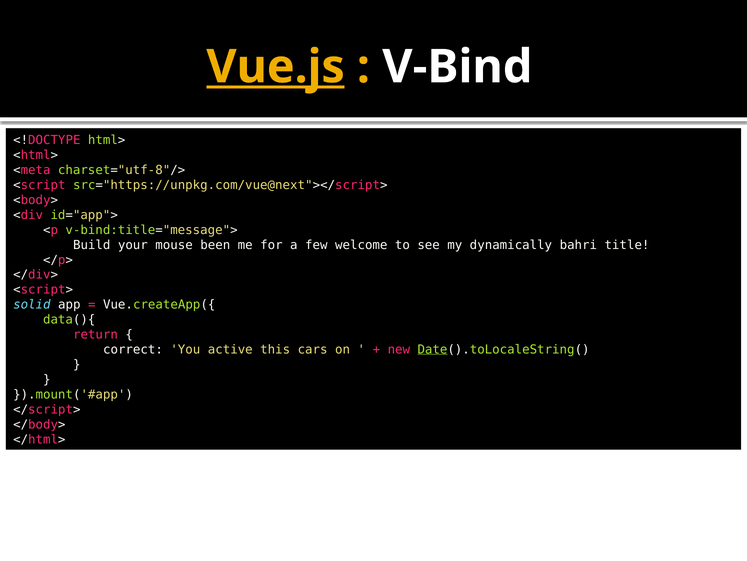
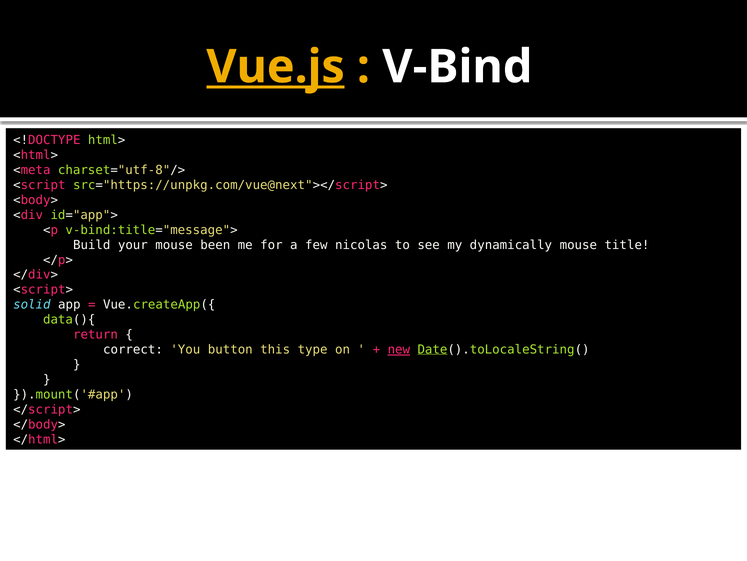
welcome: welcome -> nicolas (361, 245)
dynamically bahri: bahri -> mouse (578, 245)
active: active -> button (230, 349)
cars: cars -> type (313, 349)
new underline: none -> present (399, 349)
